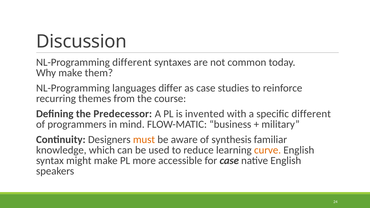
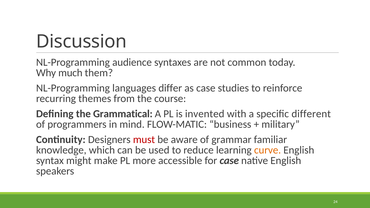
NL-Programming different: different -> audience (132, 62)
Why make: make -> much (70, 73)
Predecessor: Predecessor -> Grammatical (123, 114)
must colour: orange -> red (144, 140)
synthesis: synthesis -> grammar (231, 140)
